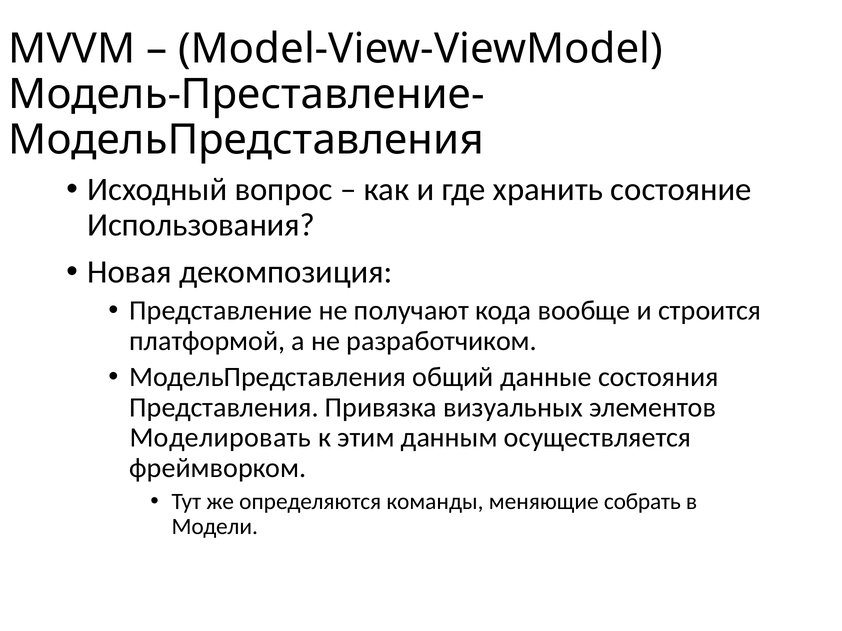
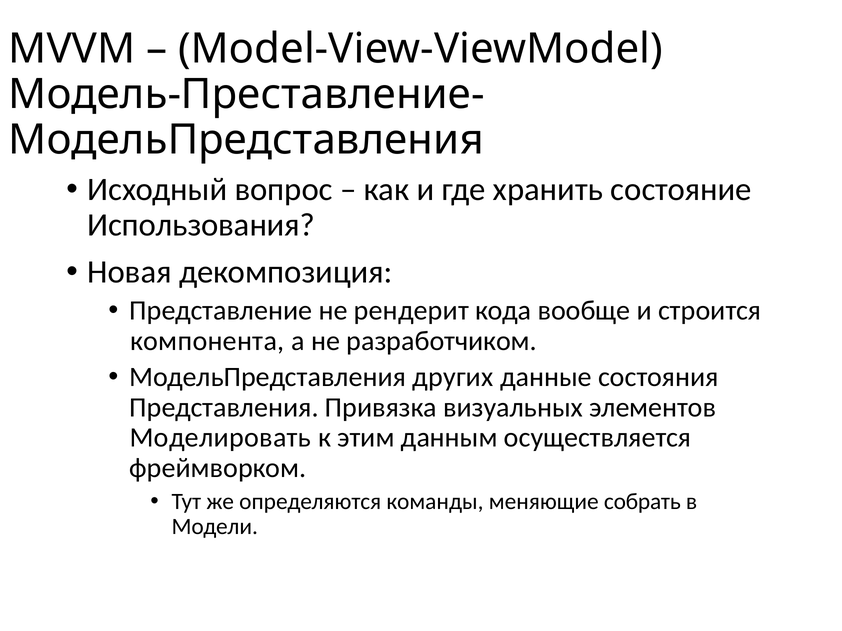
получают: получают -> рендерит (411, 311)
платформой: платформой -> компонента (207, 341)
общий: общий -> других (453, 377)
